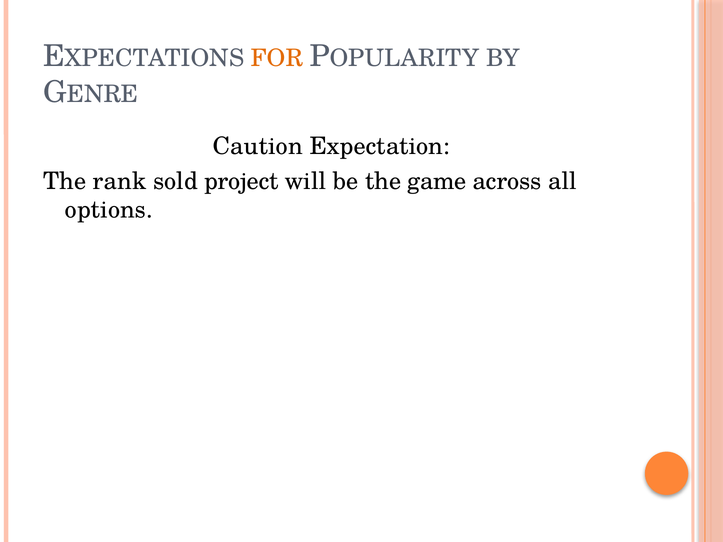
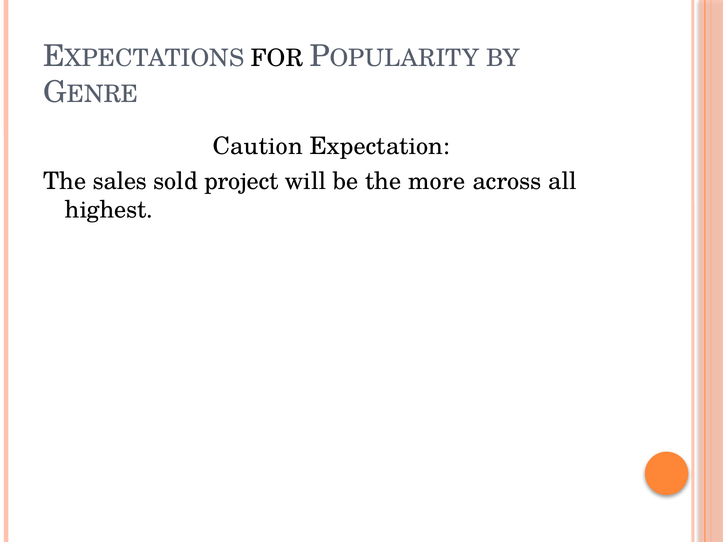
FOR colour: orange -> black (277, 58)
rank: rank -> sales (120, 181)
game: game -> more (437, 181)
options: options -> highest (109, 210)
